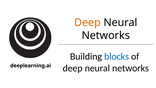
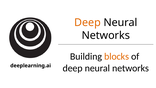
blocks colour: blue -> orange (117, 56)
